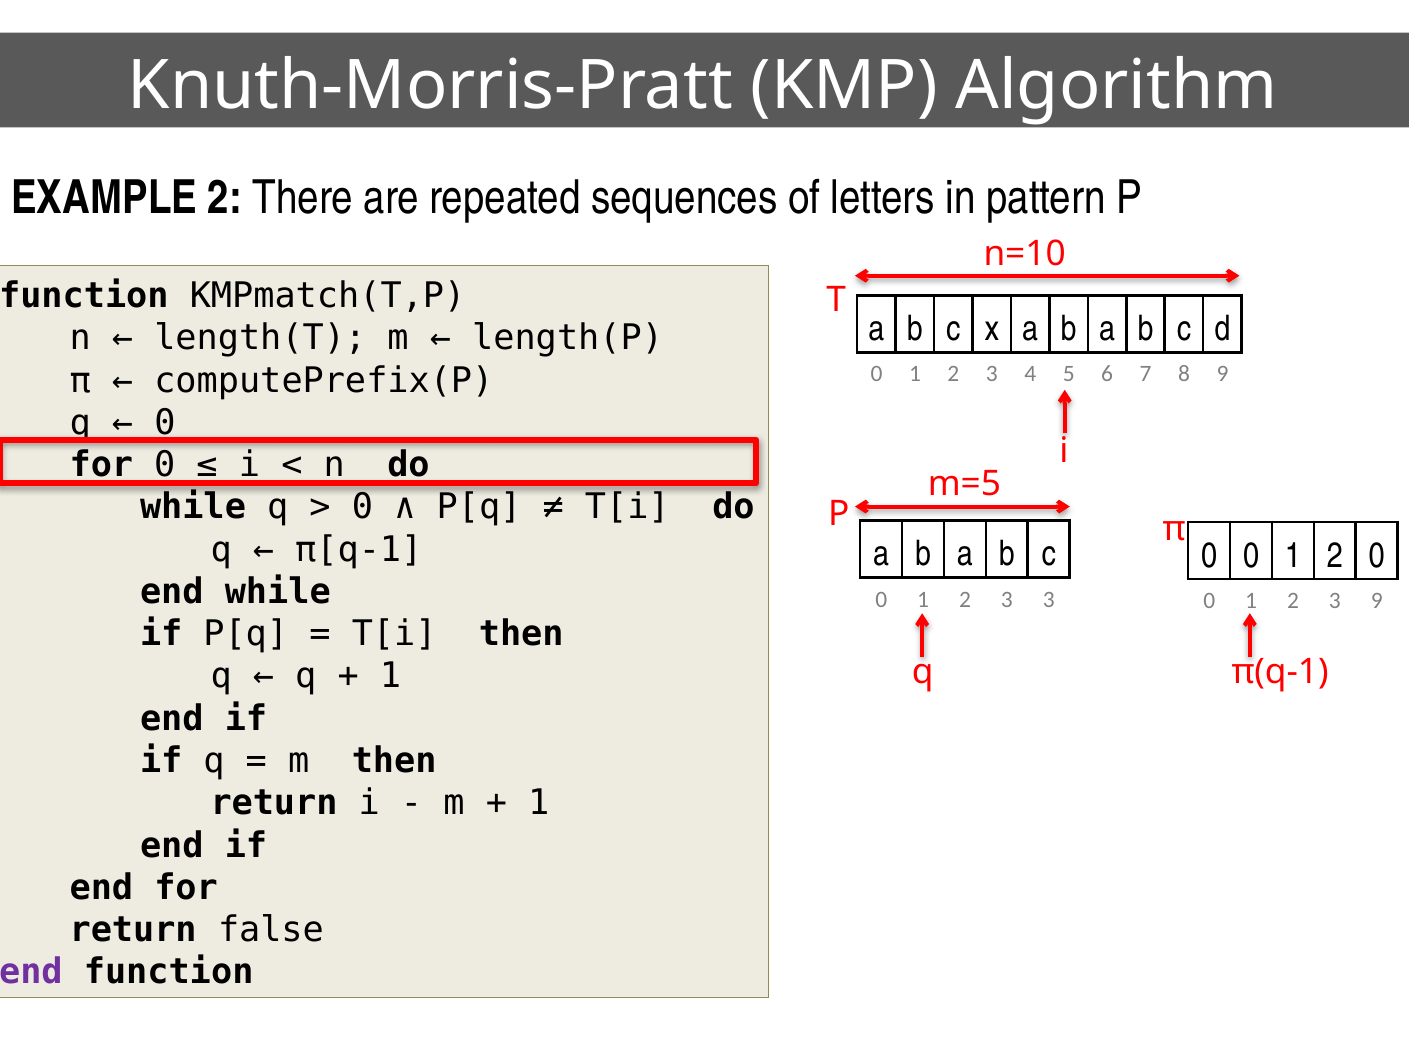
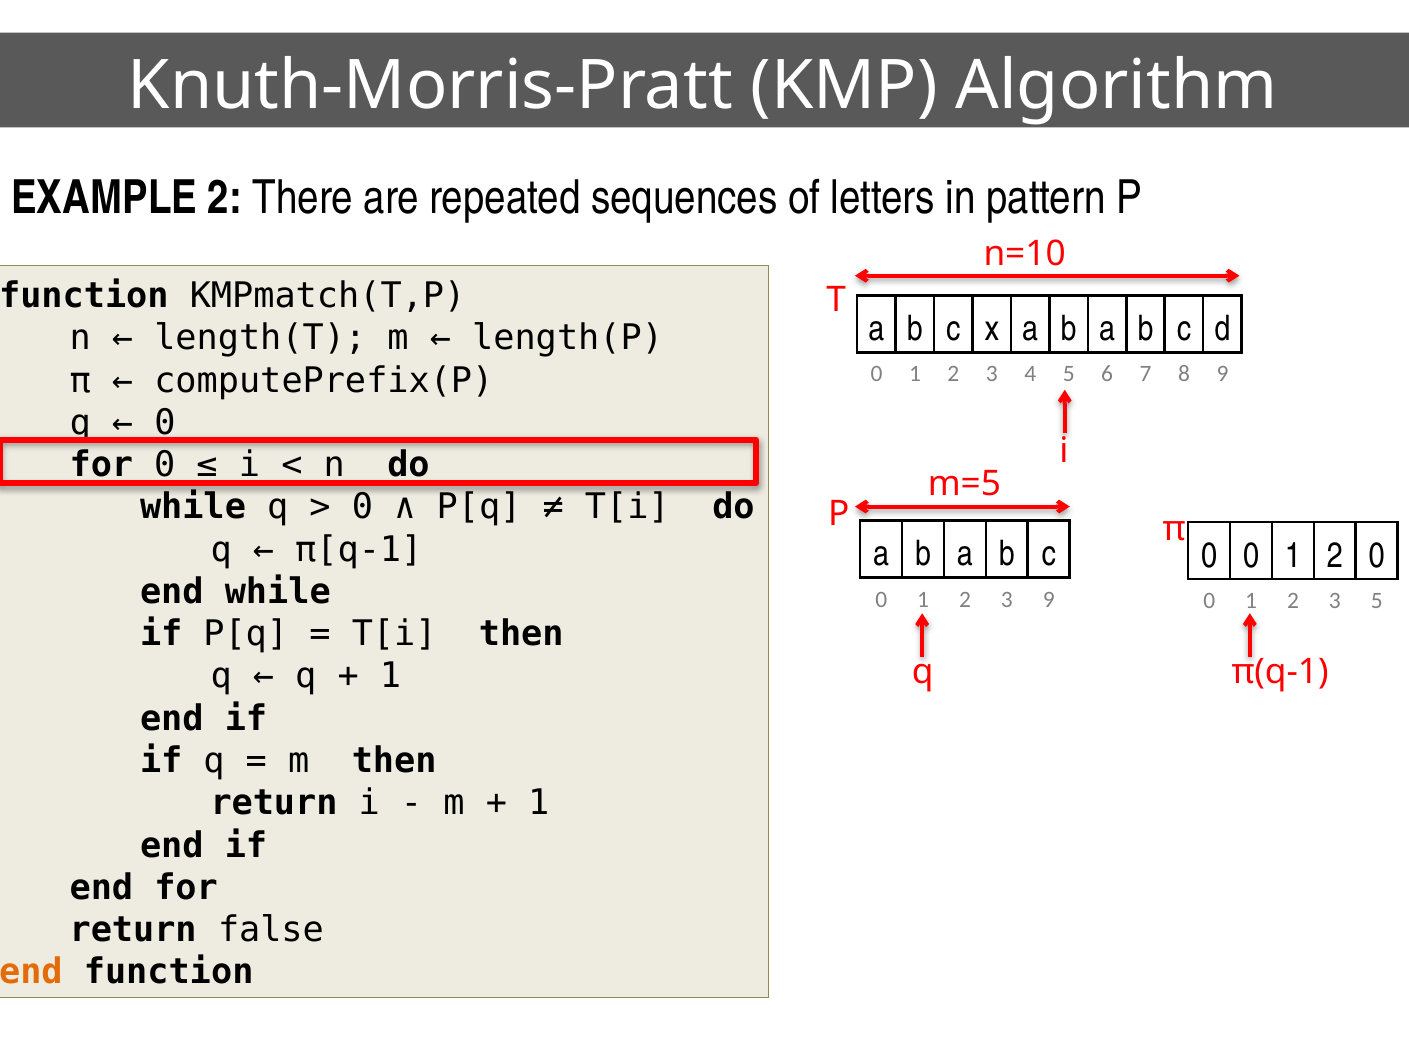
3 3: 3 -> 9 (1049, 599)
3 9: 9 -> 5 (1377, 600)
end colour: purple -> orange (31, 972)
